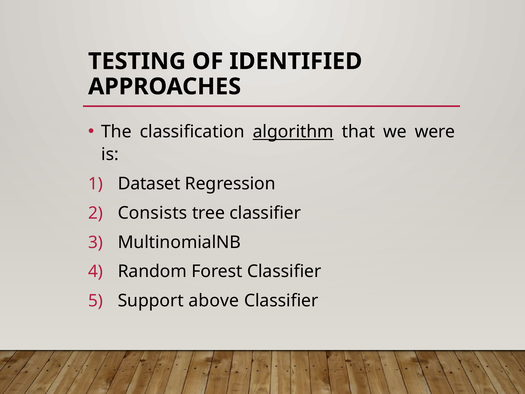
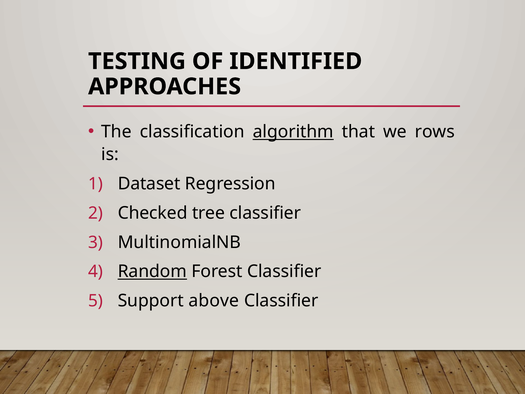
were: were -> rows (435, 132)
Consists: Consists -> Checked (153, 213)
Random underline: none -> present (152, 271)
